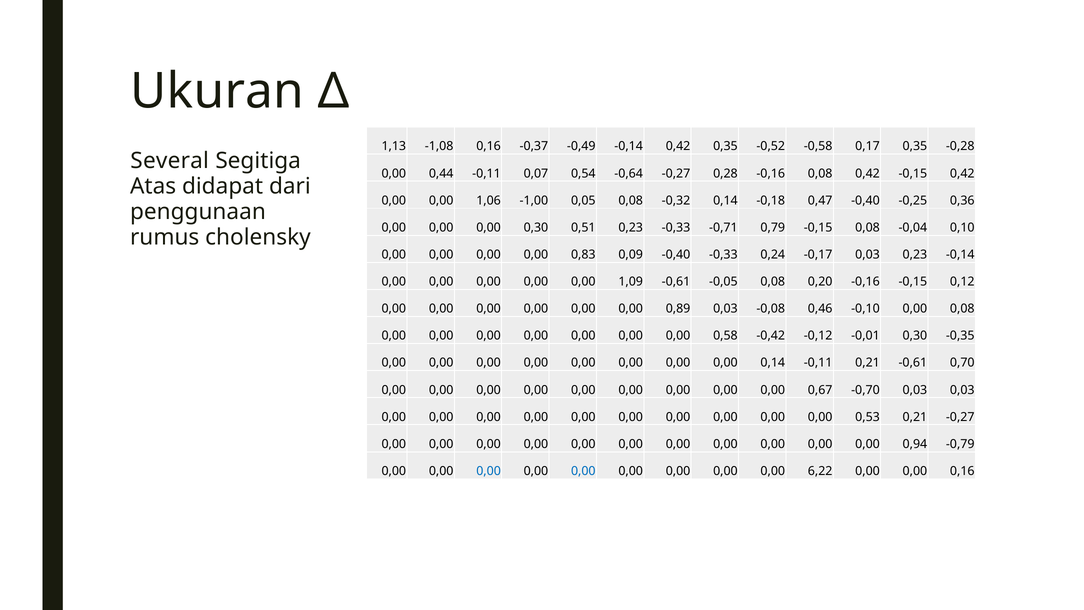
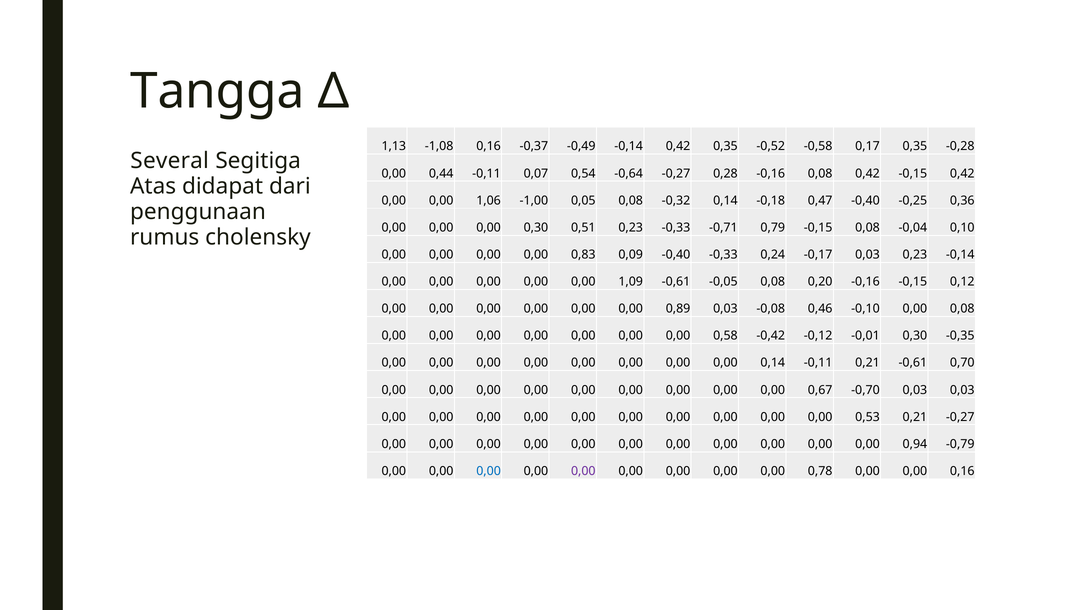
Ukuran: Ukuran -> Tangga (217, 91)
0,00 colour: blue -> purple (583, 471)
6,22: 6,22 -> 0,78 (820, 471)
